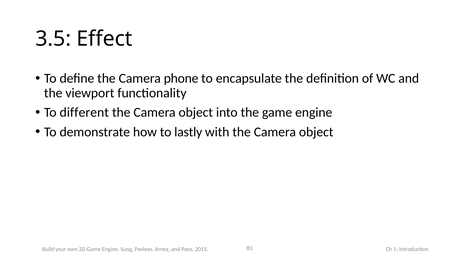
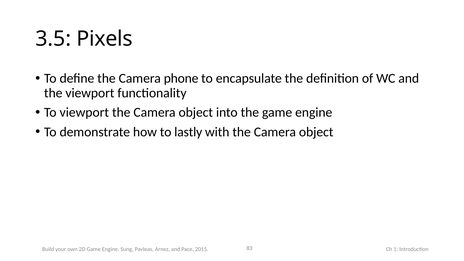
Effect: Effect -> Pixels (105, 39)
To different: different -> viewport (84, 113)
